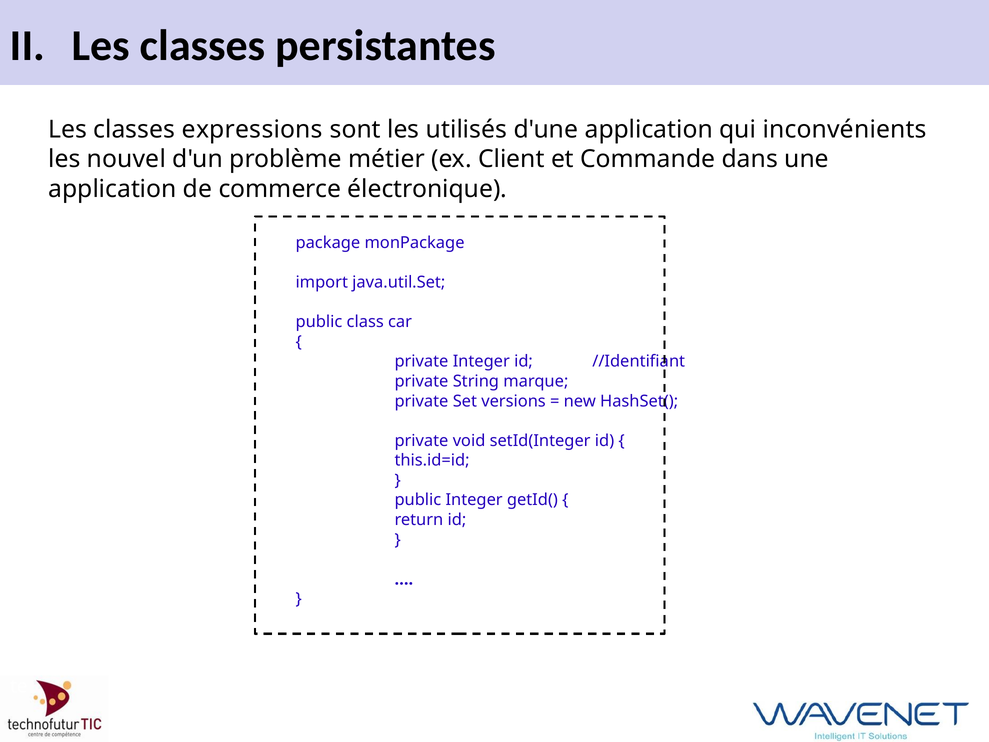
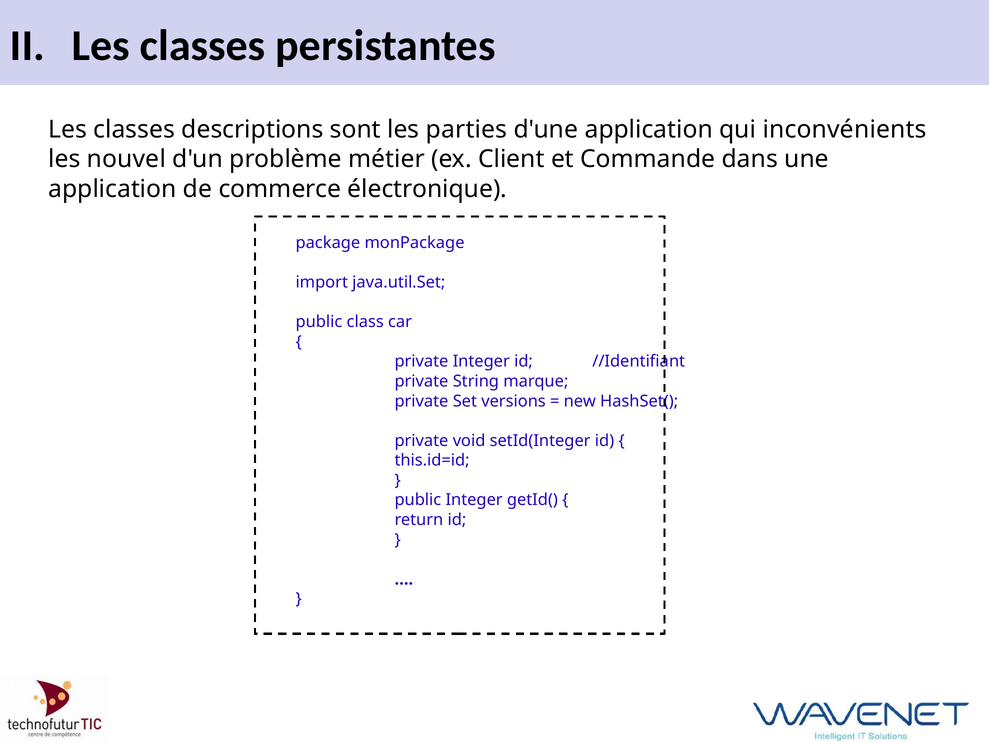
expressions: expressions -> descriptions (252, 130)
utilisés: utilisés -> parties (466, 130)
